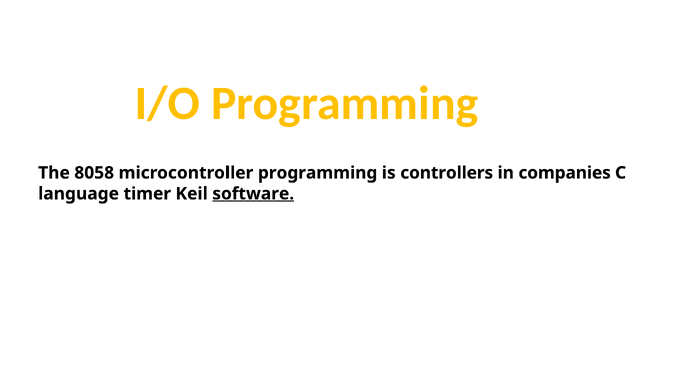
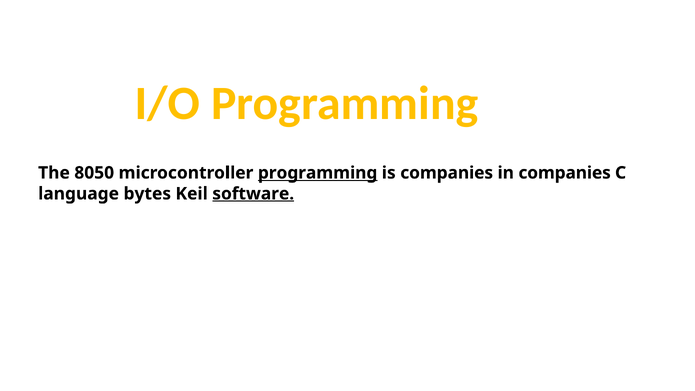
8058: 8058 -> 8050 (94, 173)
programming underline: none -> present (318, 173)
is controllers: controllers -> companies (447, 173)
timer: timer -> bytes (147, 194)
